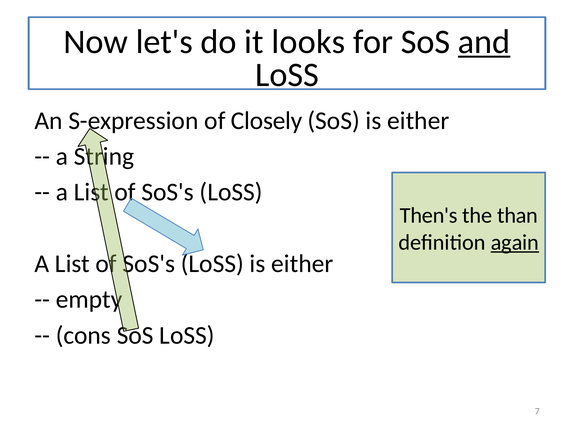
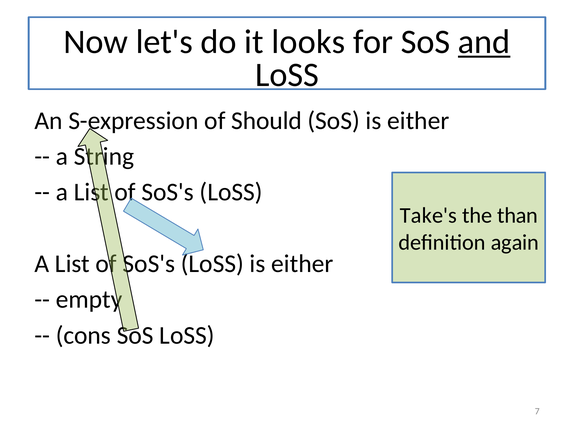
Closely: Closely -> Should (267, 120)
Then's: Then's -> Take's (428, 215)
again underline: present -> none (515, 242)
